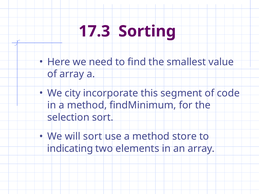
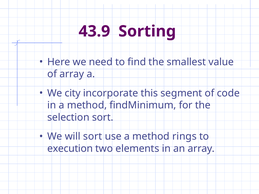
17.3: 17.3 -> 43.9 (94, 31)
store: store -> rings (184, 137)
indicating: indicating -> execution (70, 149)
